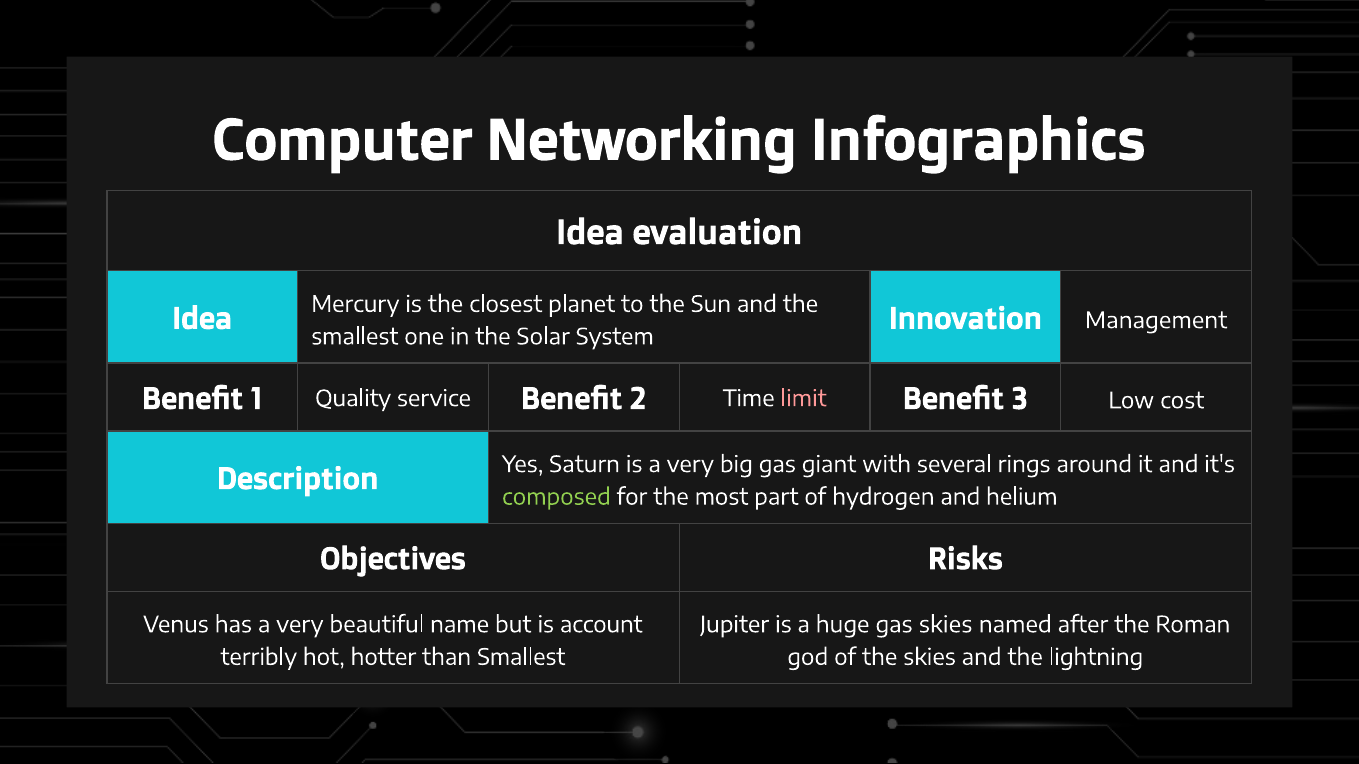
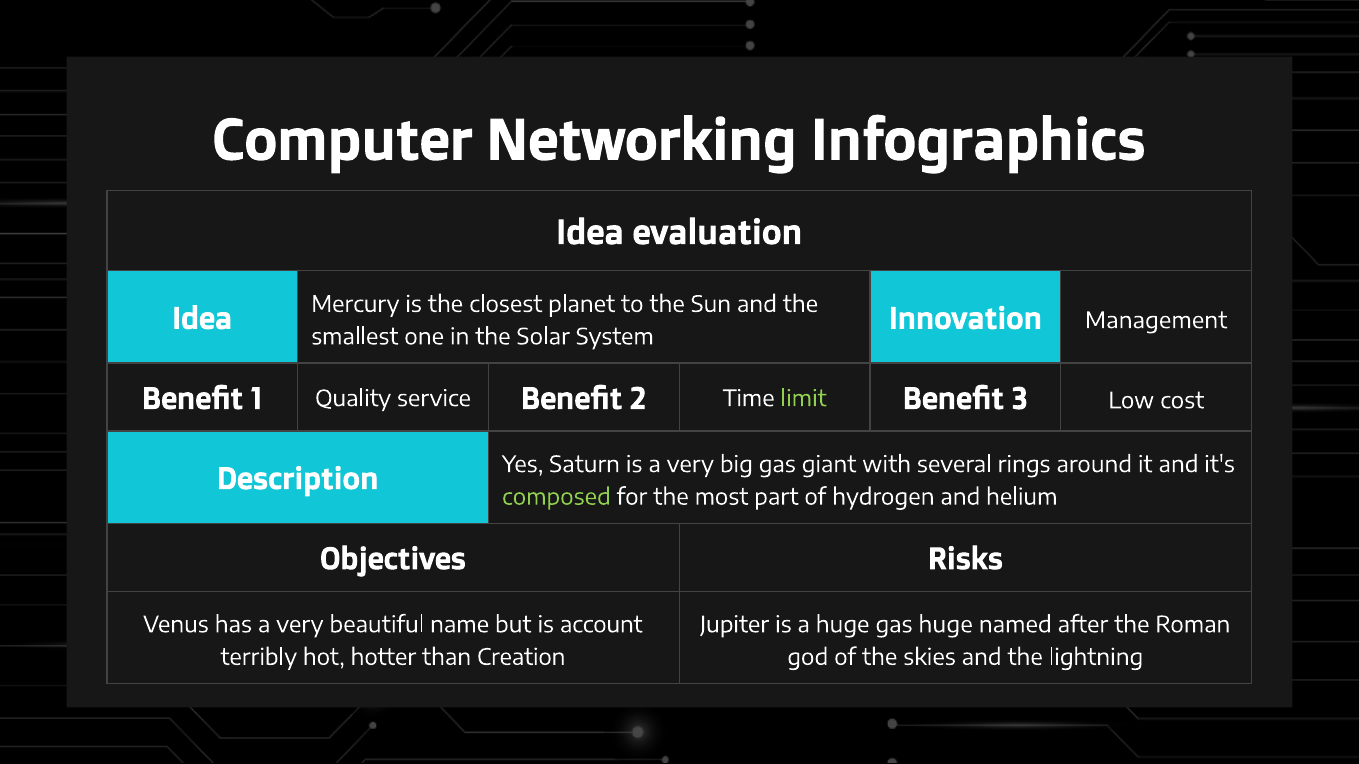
limit colour: pink -> light green (804, 399)
gas skies: skies -> huge (946, 625)
than Smallest: Smallest -> Creation (521, 658)
